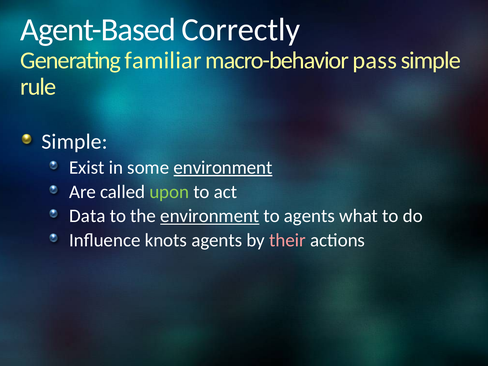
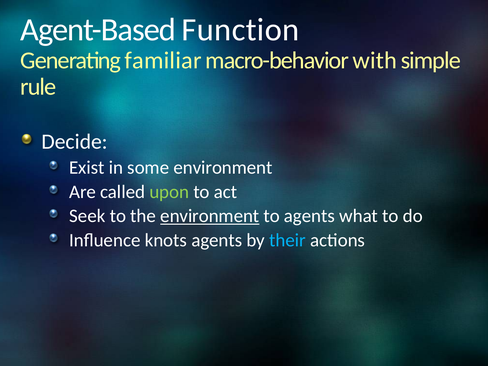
Correctly: Correctly -> Function (240, 30)
pass: pass -> with (375, 60)
Simple: Simple -> Decide (75, 142)
environment underline: present -> none (223, 167)
Data: Data -> Seek (87, 216)
their colour: pink -> light blue (287, 240)
